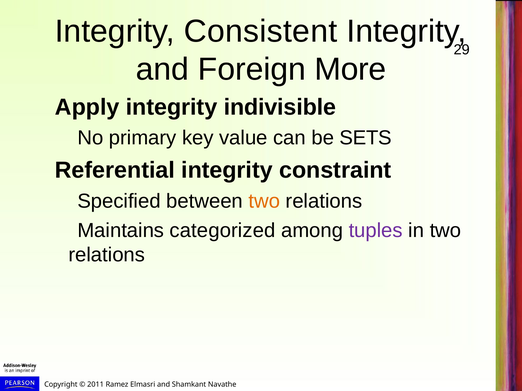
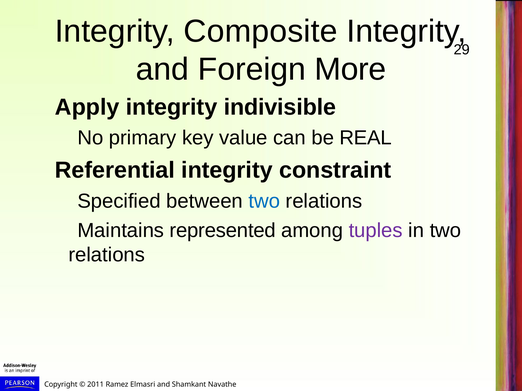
Consistent: Consistent -> Composite (261, 31)
SETS: SETS -> REAL (366, 138)
two colour: orange -> blue (264, 201)
categorized: categorized -> represented (223, 231)
